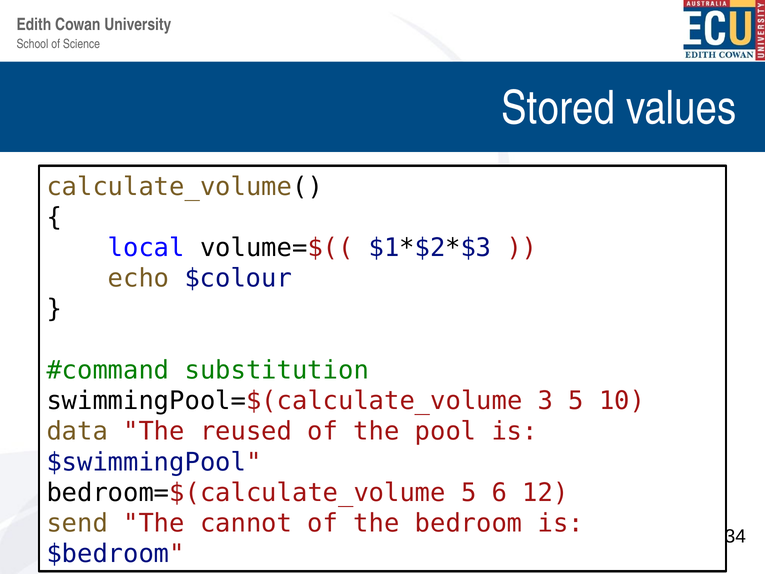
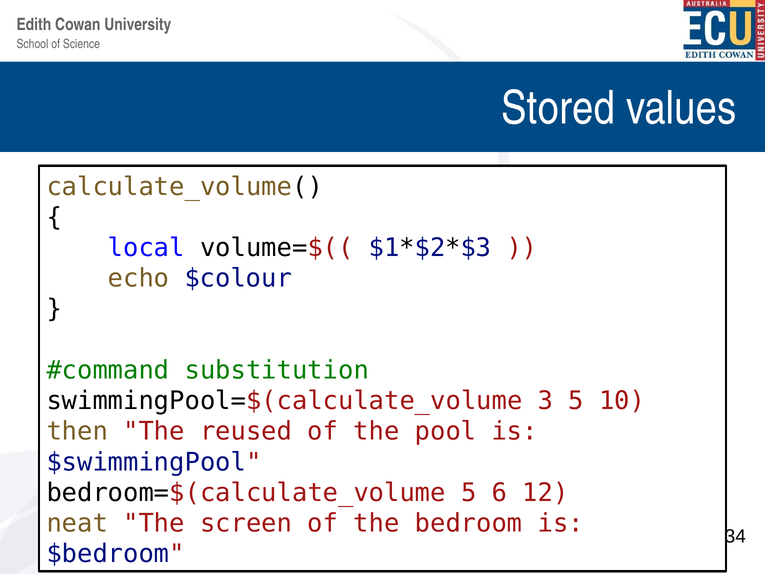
data: data -> then (77, 431)
send: send -> neat (77, 523)
cannot: cannot -> screen (246, 523)
